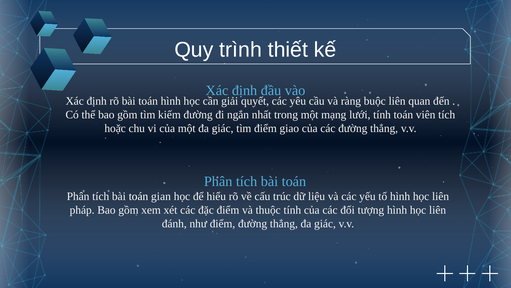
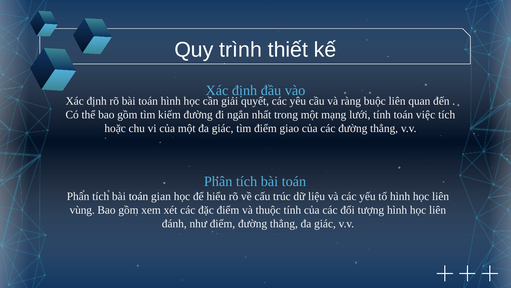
viên: viên -> việc (426, 114)
pháp: pháp -> vùng (82, 210)
